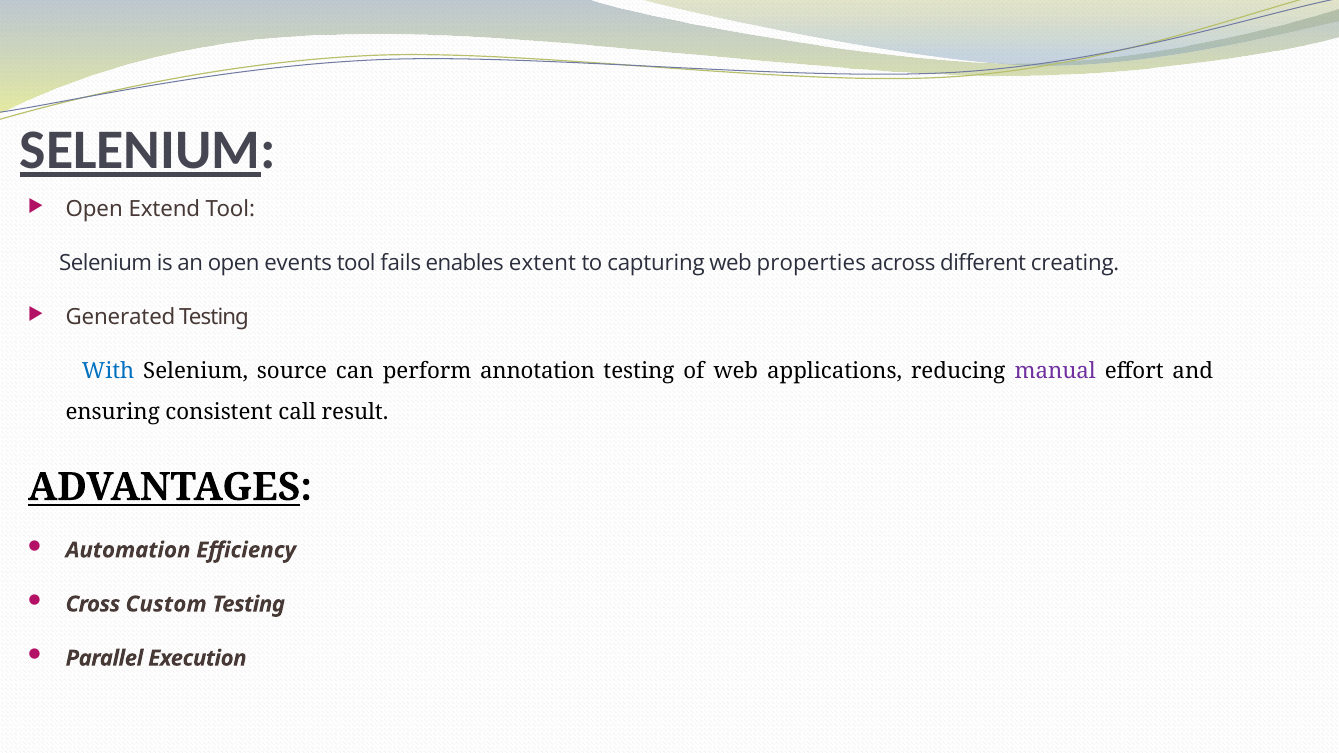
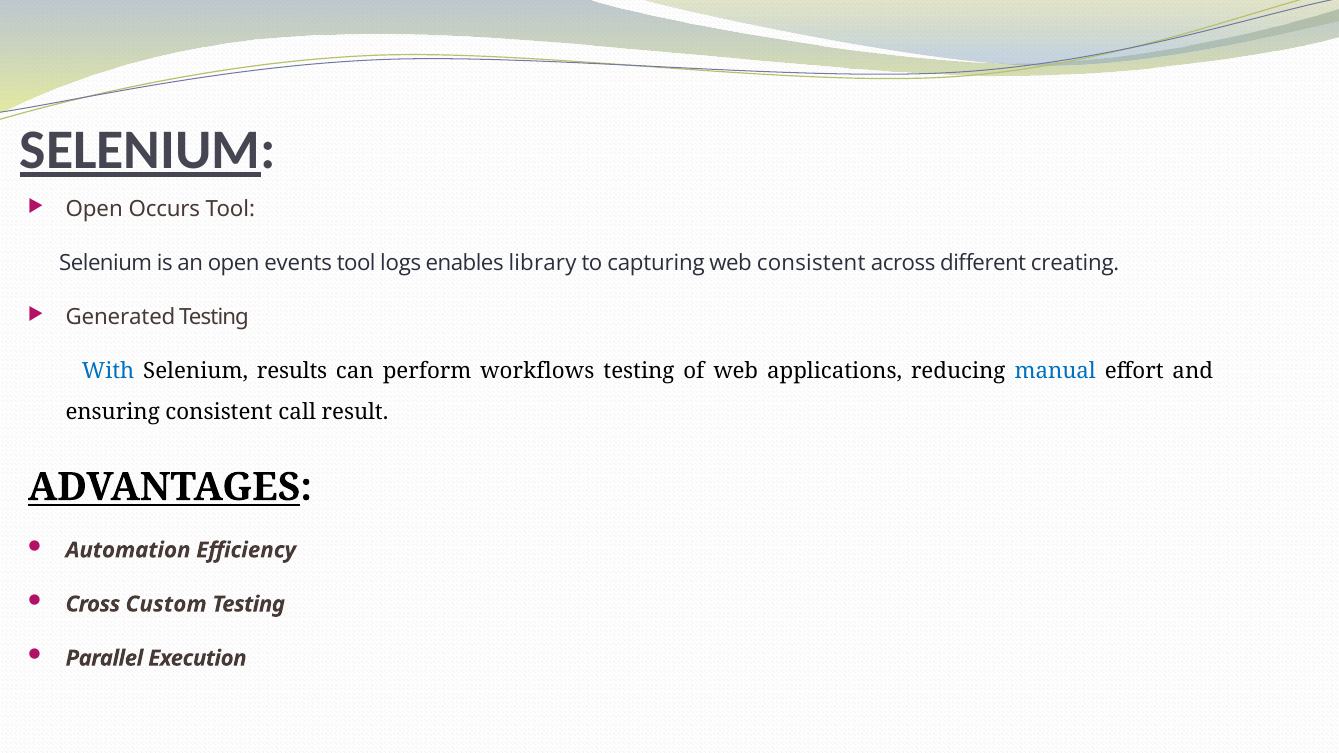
Extend: Extend -> Occurs (164, 209)
fails: fails -> logs (401, 264)
extent: extent -> library (543, 264)
web properties: properties -> consistent (811, 264)
source: source -> results (292, 372)
annotation: annotation -> workflows (537, 372)
manual colour: purple -> blue (1055, 372)
